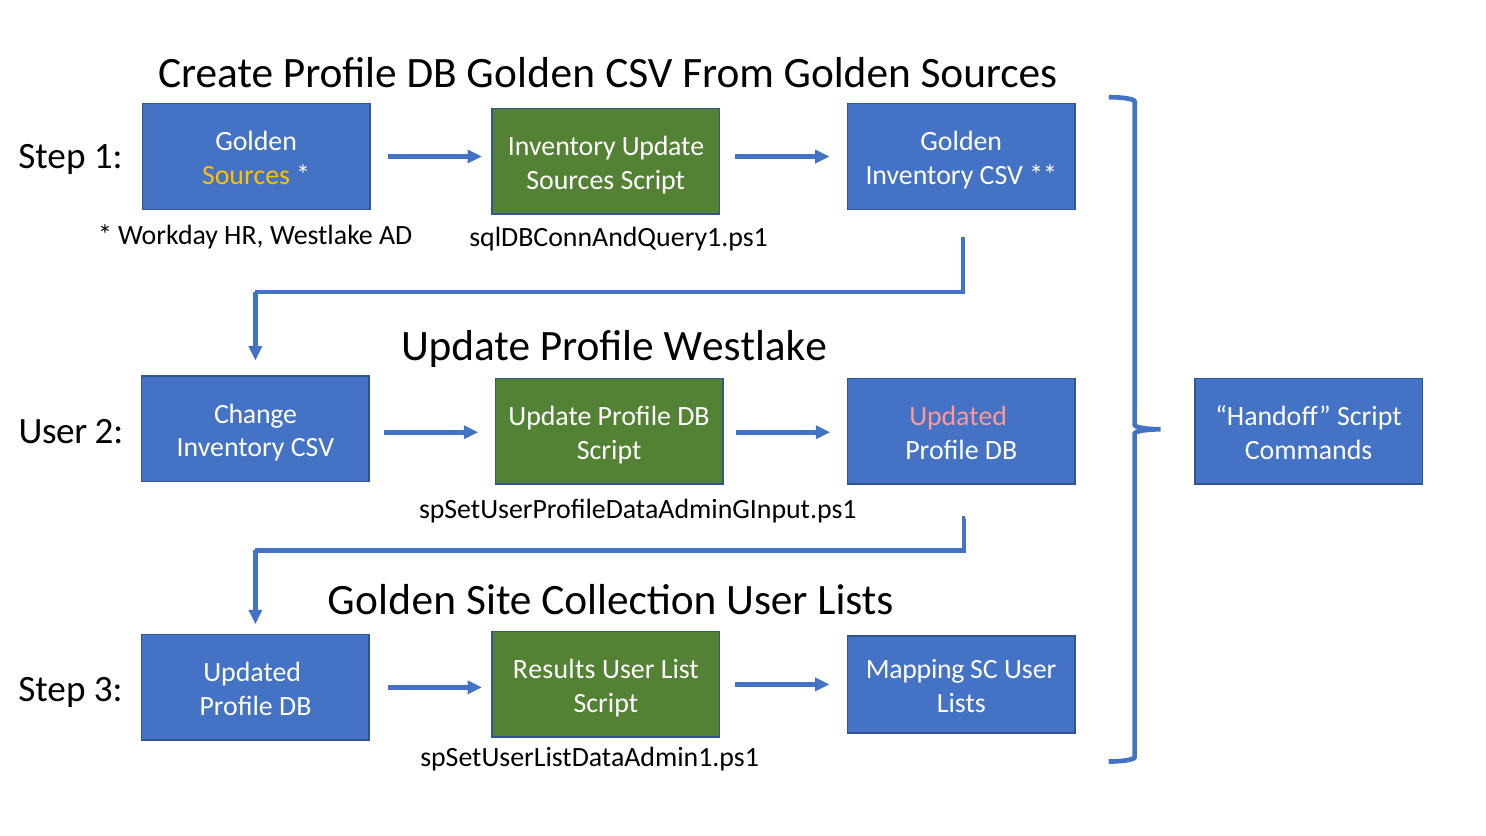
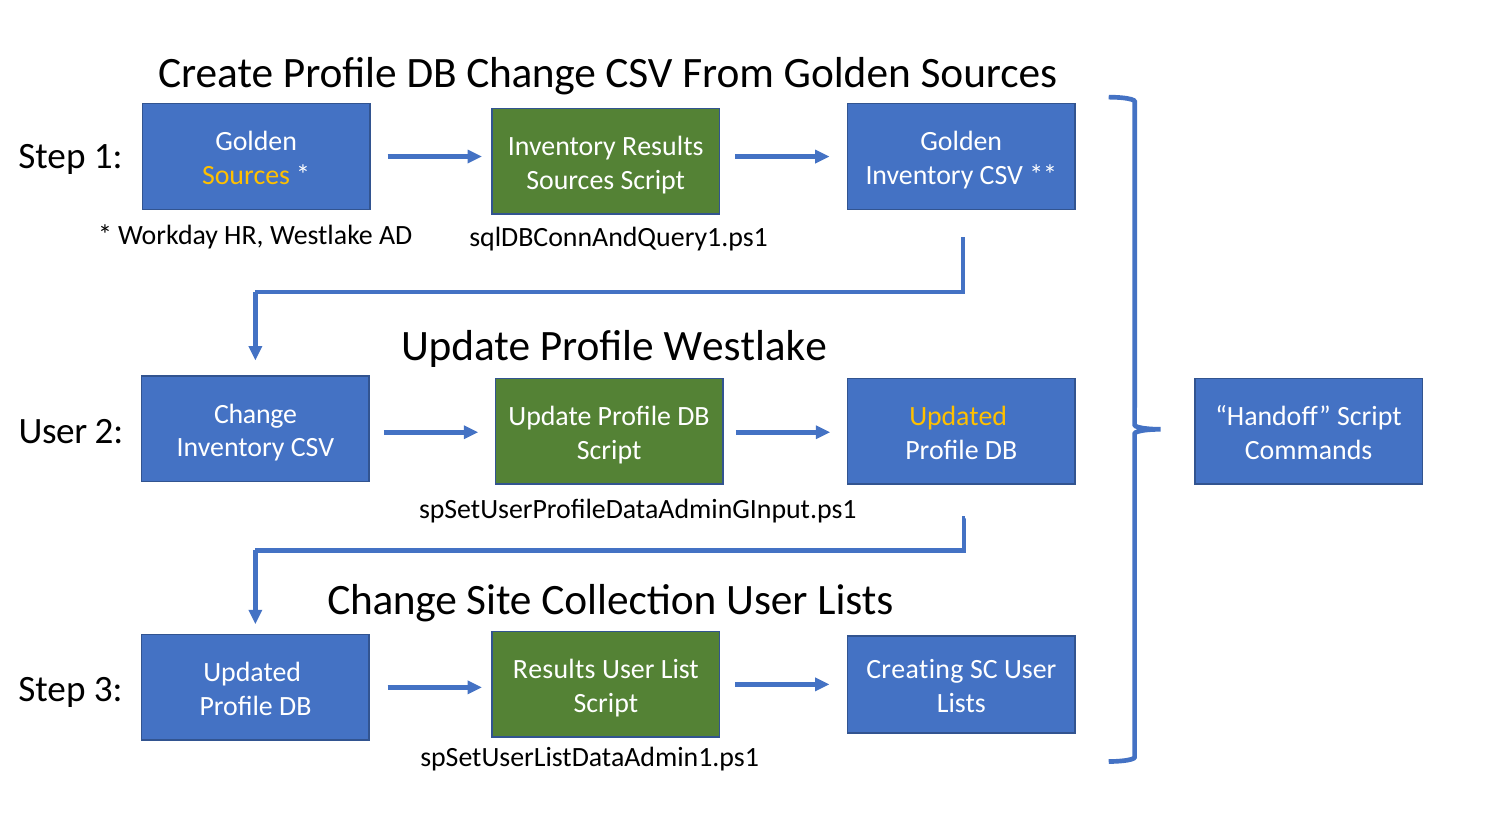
Create Profile DB Golden: Golden -> Change (531, 73)
Inventory Update: Update -> Results (663, 146)
Updated colour: pink -> yellow (958, 416)
Golden: Golden -> Change (392, 600)
Mapping: Mapping -> Creating (915, 670)
